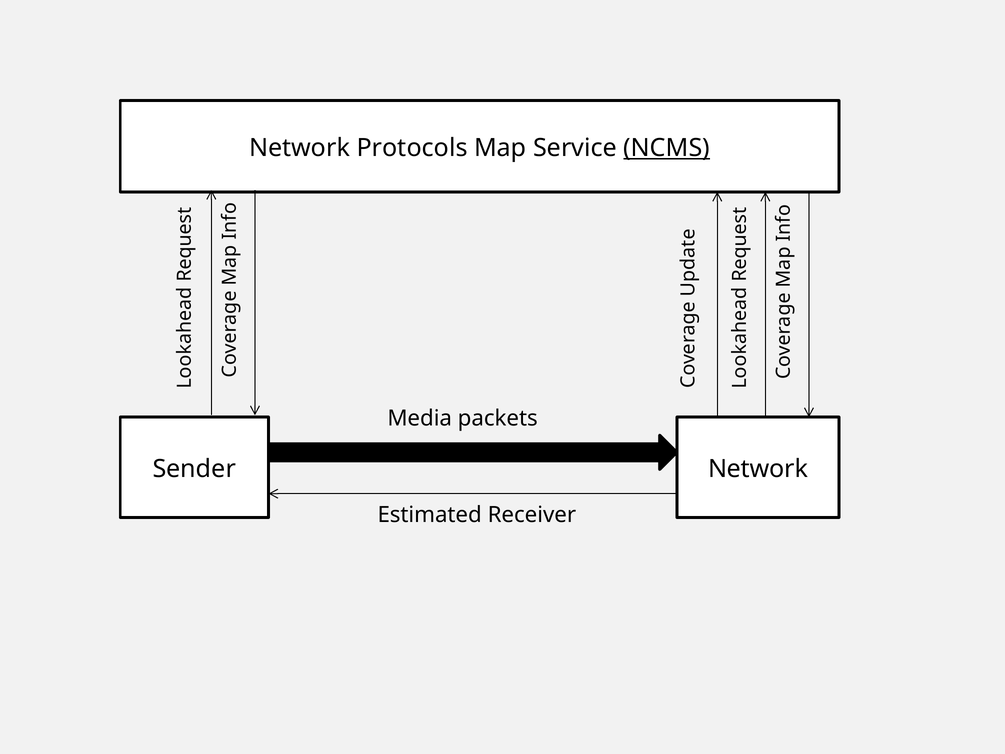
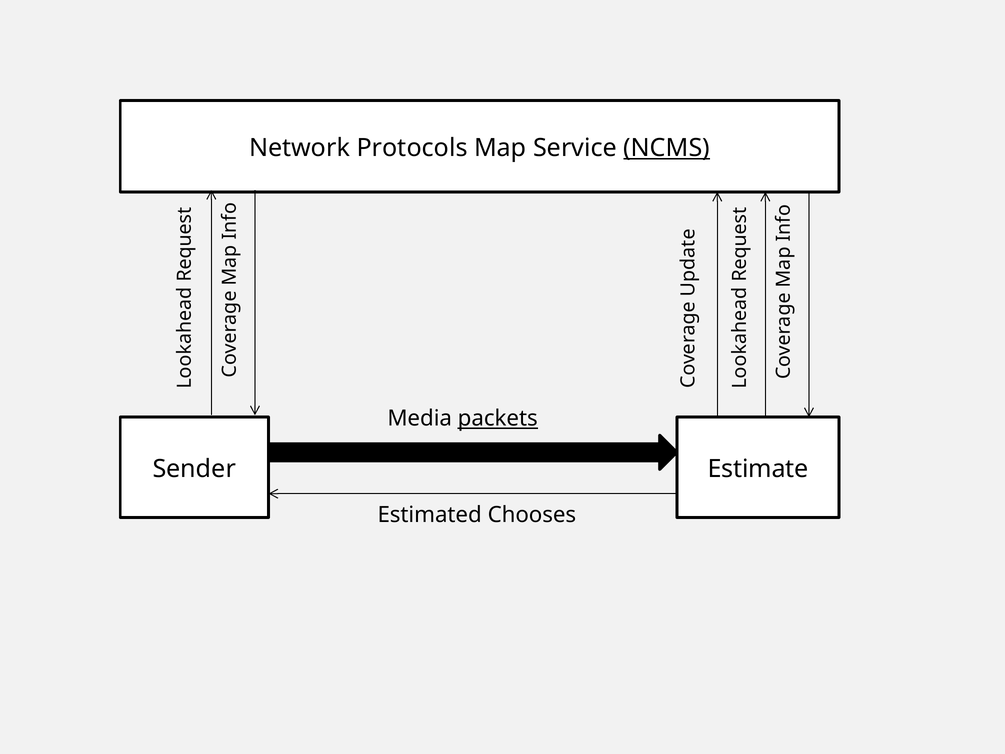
packets underline: none -> present (498, 418)
Network: Network -> Estimate (758, 469)
Receiver: Receiver -> Chooses (532, 515)
